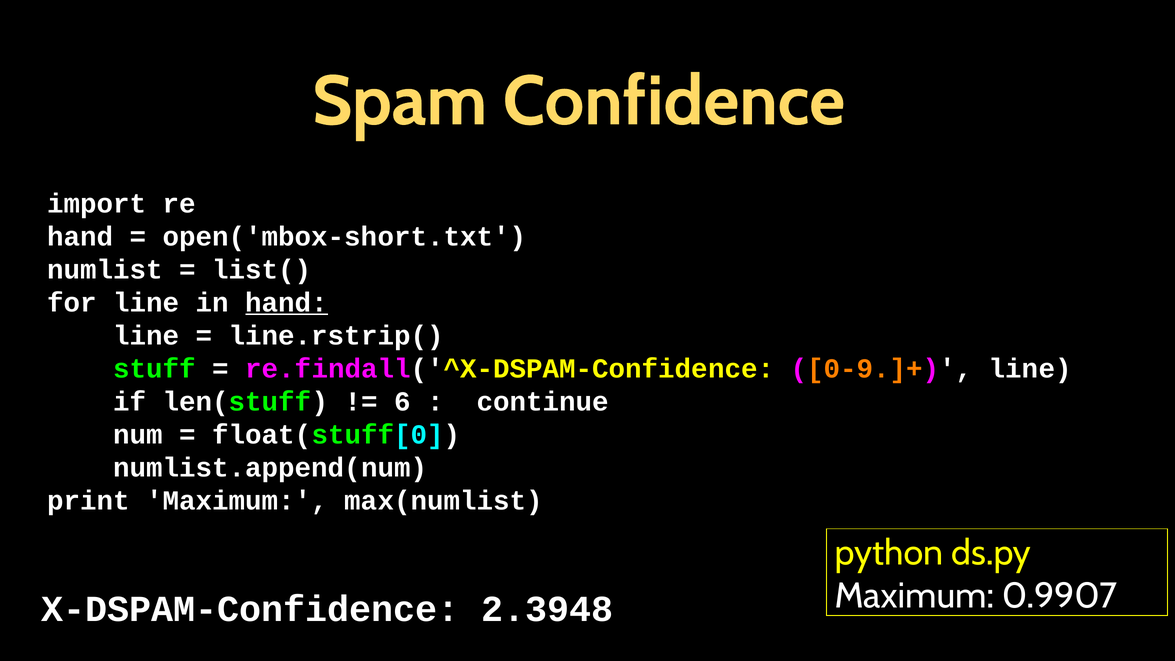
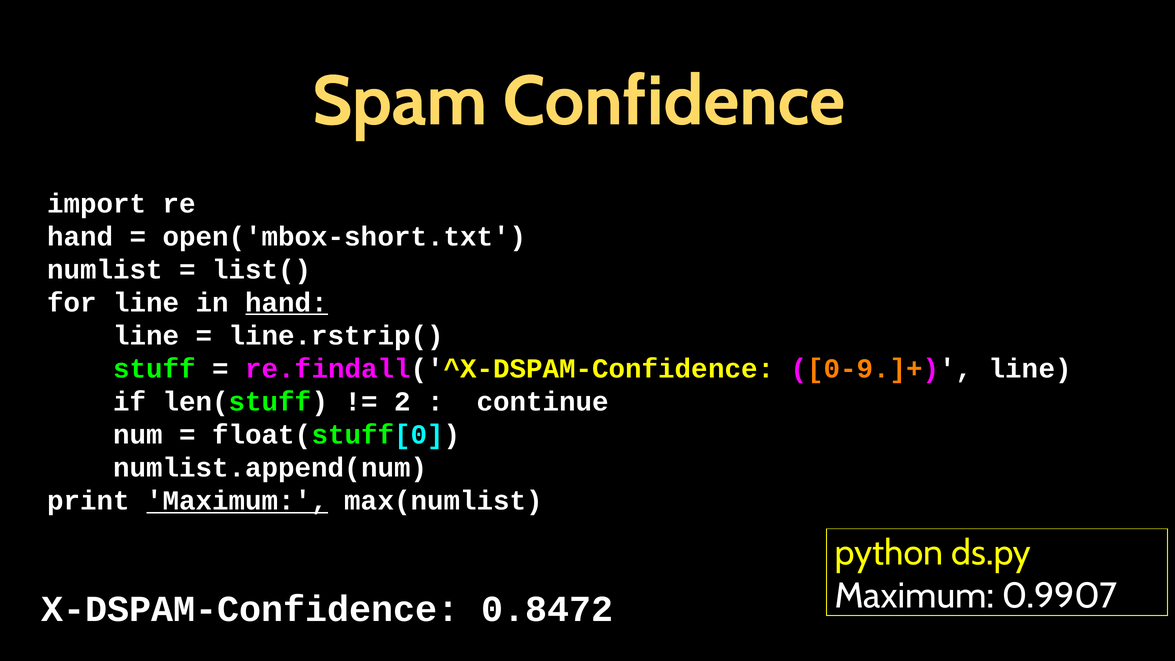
6: 6 -> 2 (402, 402)
Maximum underline: none -> present (237, 501)
2.3948: 2.3948 -> 0.8472 (547, 609)
